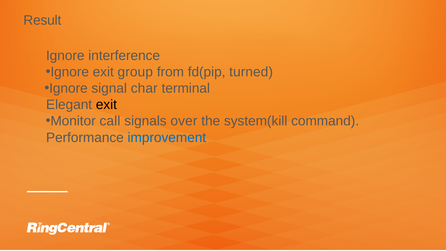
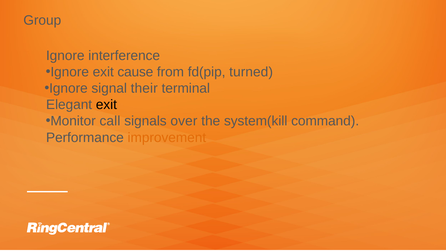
Result: Result -> Group (42, 20)
group: group -> cause (135, 72)
char: char -> their (144, 88)
improvement colour: blue -> orange (167, 137)
